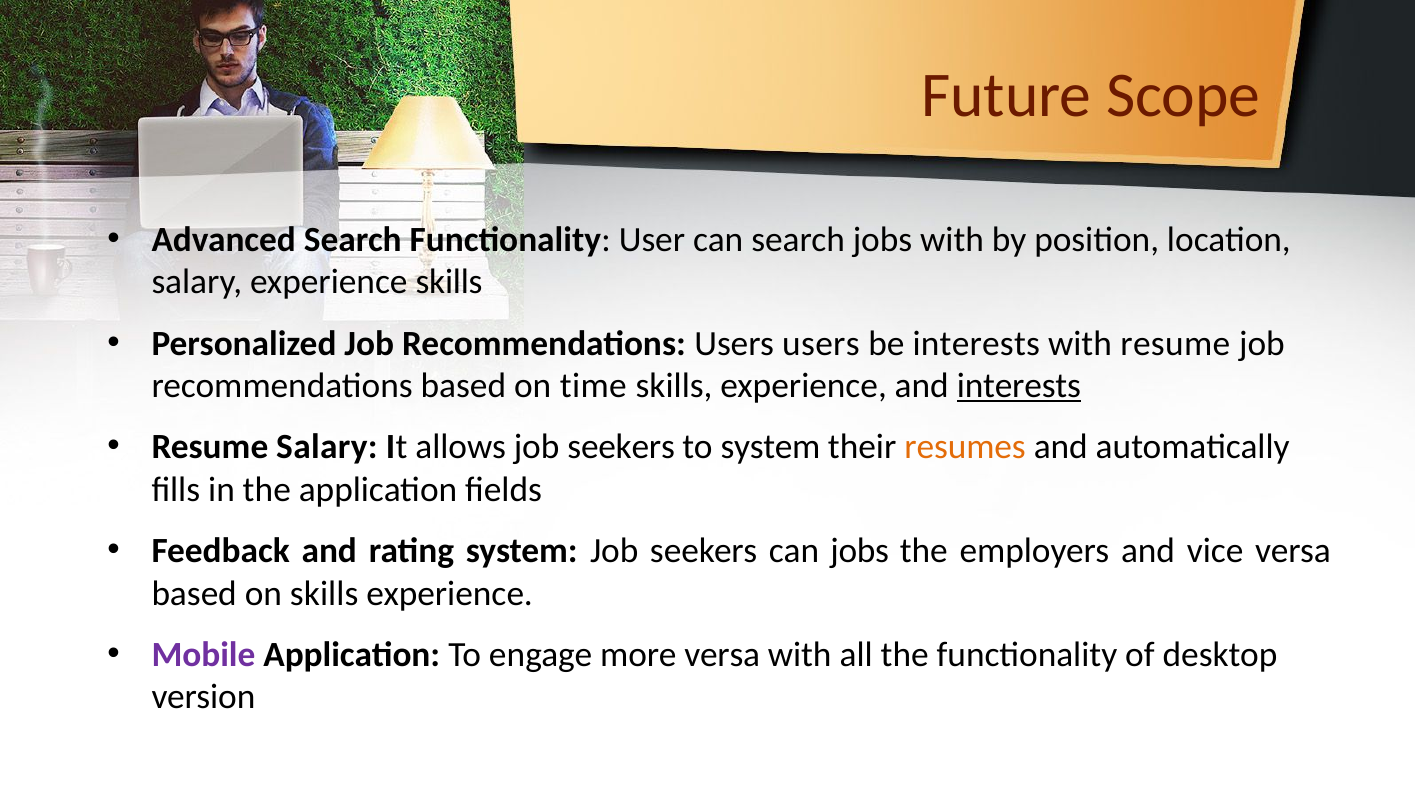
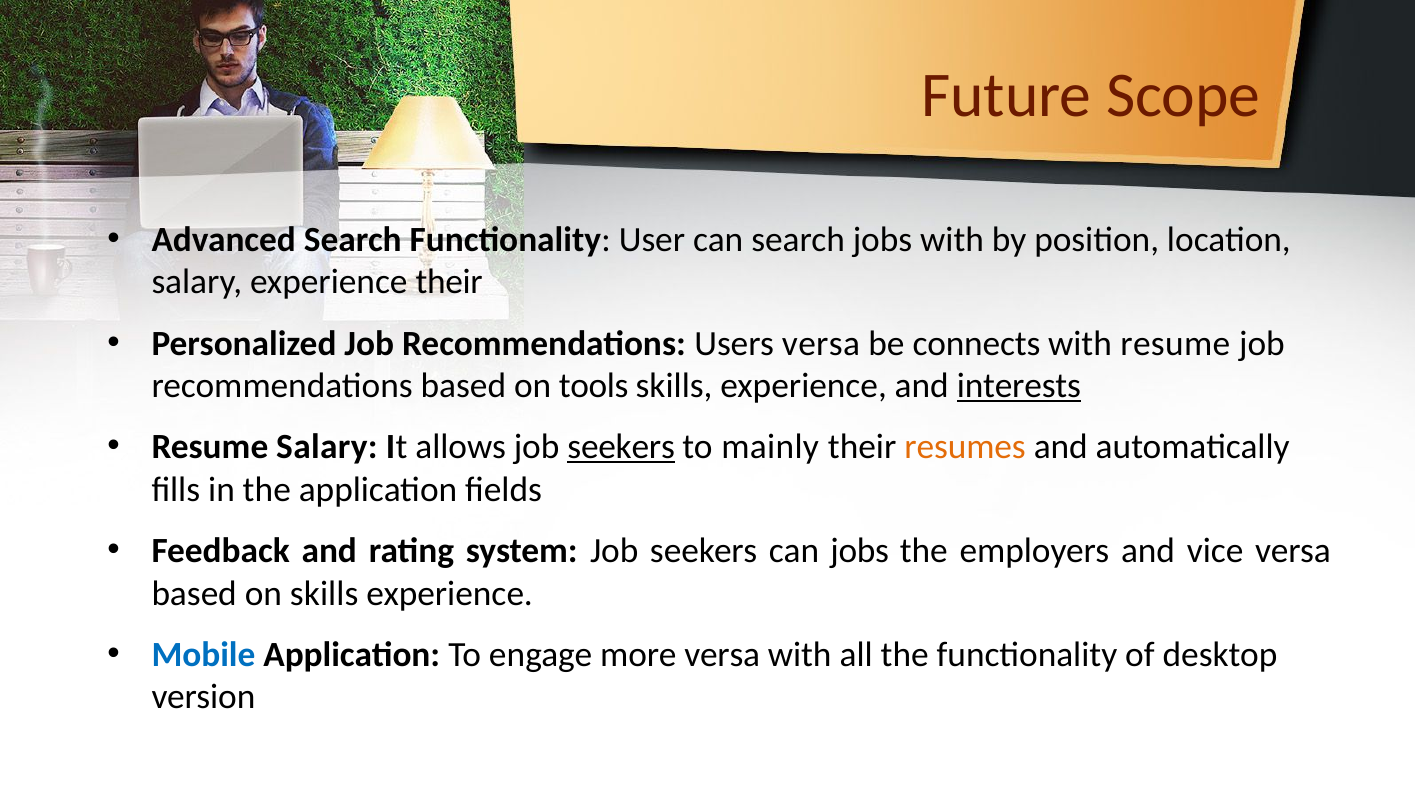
experience skills: skills -> their (449, 282)
Users users: users -> versa (821, 343)
be interests: interests -> connects (976, 343)
time: time -> tools (594, 386)
seekers underline: none -> present (621, 447)
to system: system -> mainly (770, 447)
Mobile colour: purple -> blue (203, 655)
